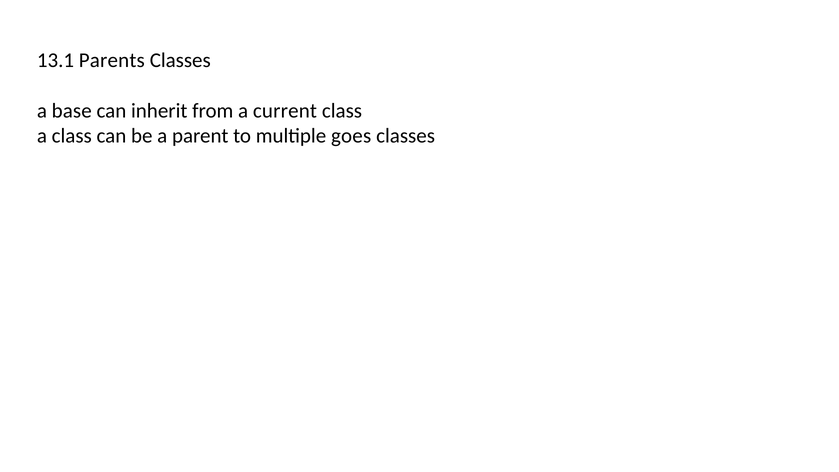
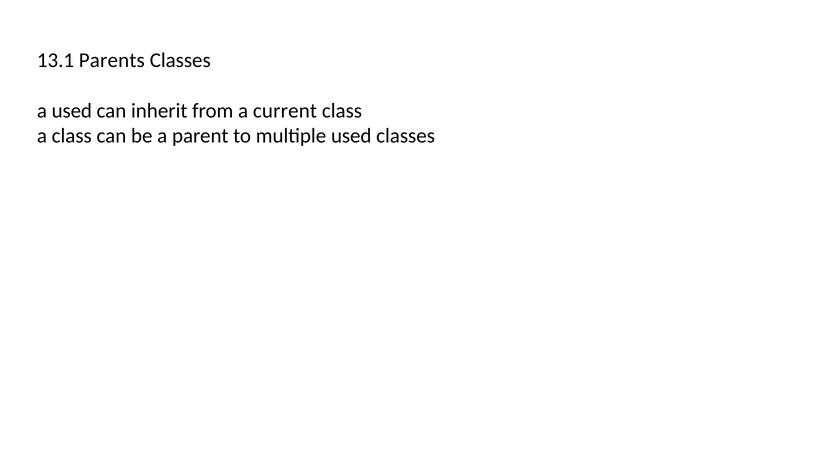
a base: base -> used (72, 111)
multiple goes: goes -> used (351, 136)
